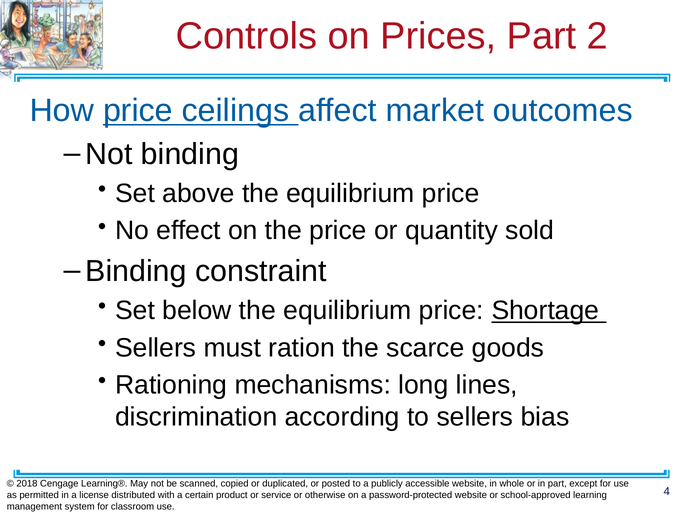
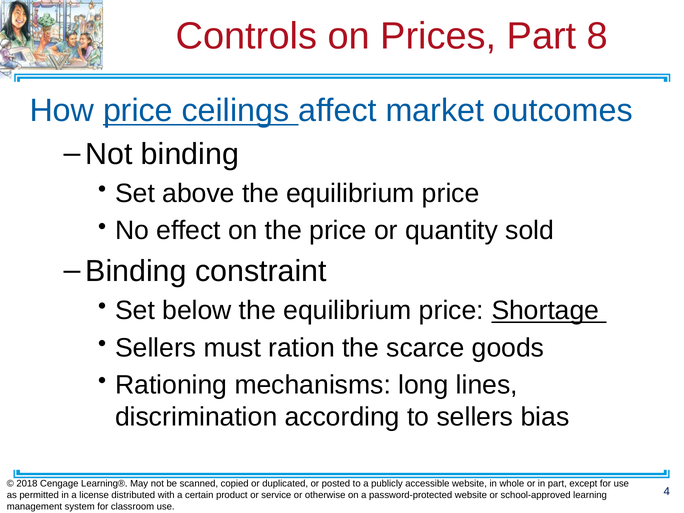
2: 2 -> 8 (597, 36)
